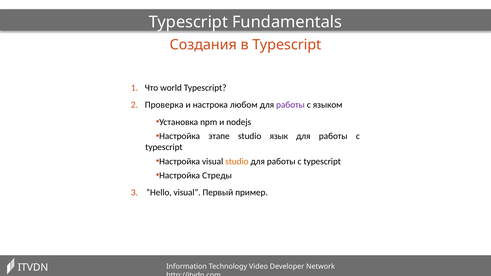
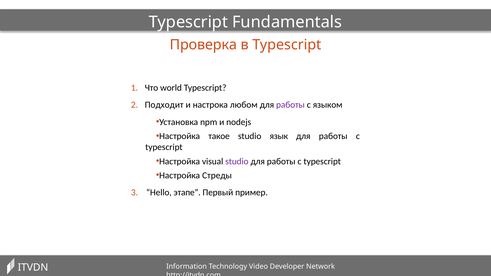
Создания: Создания -> Проверка (203, 45)
Проверка: Проверка -> Подходит (164, 105)
этапе: этапе -> такое (219, 136)
studio colour: orange -> purple (237, 161)
Hello visual: visual -> этапе (187, 193)
